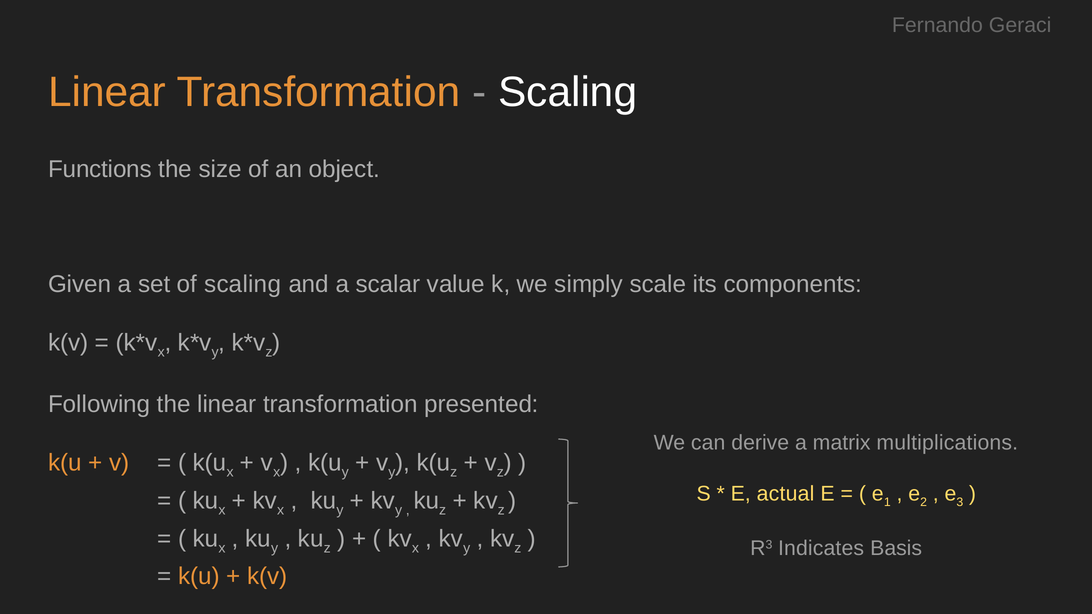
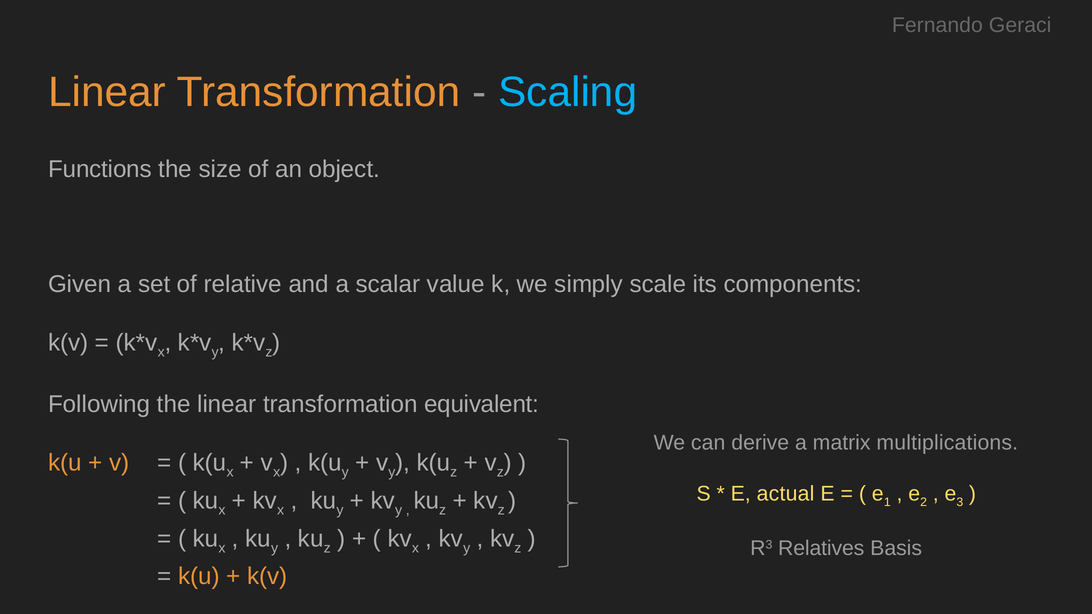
Scaling colour: white -> light blue (568, 93)
of scaling: scaling -> relative (243, 285)
presented: presented -> equivalent (482, 405)
Indicates: Indicates -> Relatives (821, 548)
